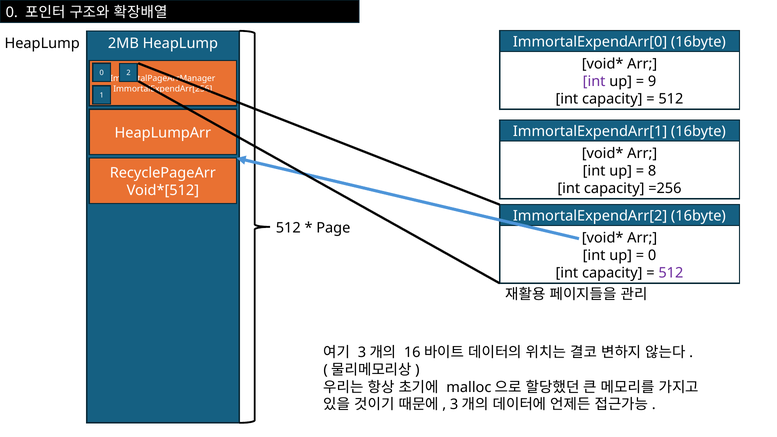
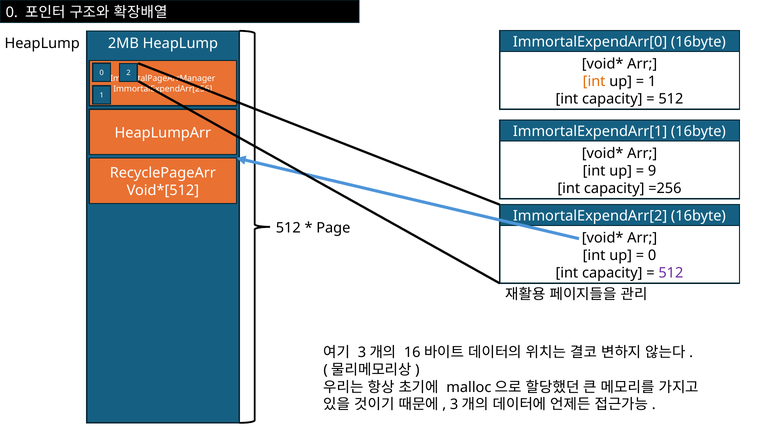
int colour: purple -> orange (594, 81)
9: 9 -> 1 (652, 81)
8: 8 -> 9 (652, 171)
